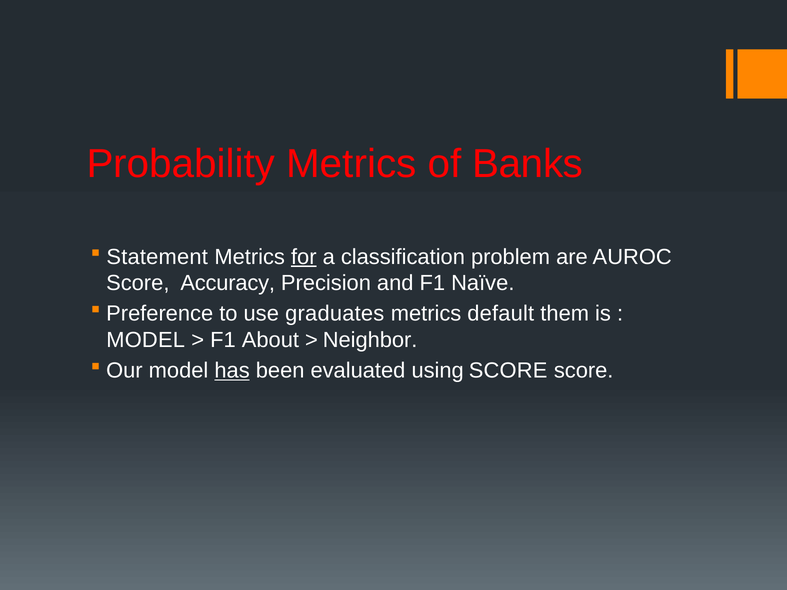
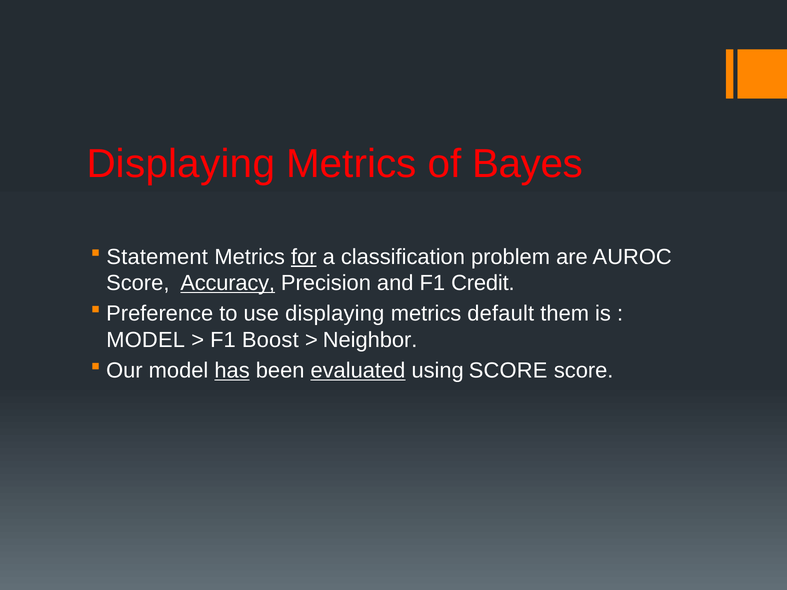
Probability: Probability -> Displaying (181, 164)
Banks: Banks -> Bayes (528, 164)
Accuracy underline: none -> present (228, 283)
Naïve: Naïve -> Credit (483, 283)
use graduates: graduates -> displaying (335, 314)
About: About -> Boost (270, 340)
evaluated underline: none -> present (358, 371)
